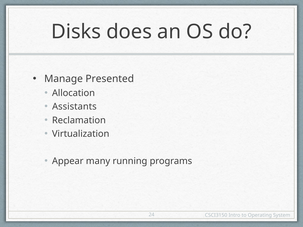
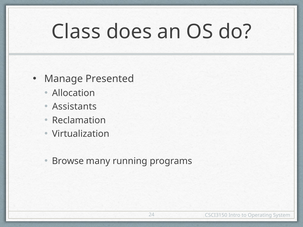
Disks: Disks -> Class (76, 32)
Appear: Appear -> Browse (68, 161)
